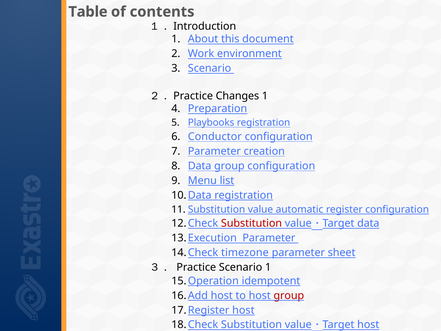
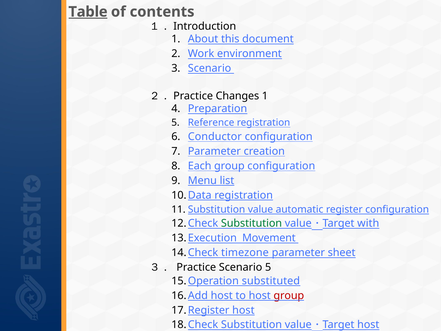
Table underline: none -> present (88, 12)
Playbooks: Playbooks -> Reference (211, 123)
Data: Data -> Each (200, 166)
Substitution colour: red -> green (251, 223)
data: data -> with (368, 223)
Parameter: Parameter -> Movement (269, 238)
Scenario 1: 1 -> 5 (268, 267)
idempotent: idempotent -> substituted (271, 281)
